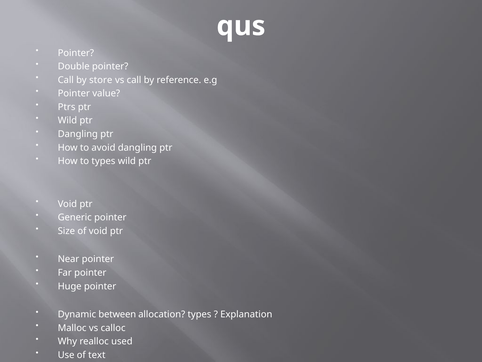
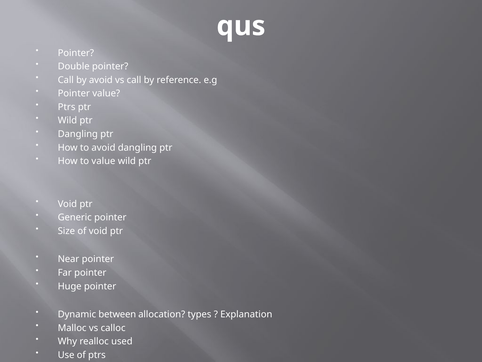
by store: store -> avoid (101, 80)
to types: types -> value (103, 161)
of text: text -> ptrs (97, 355)
